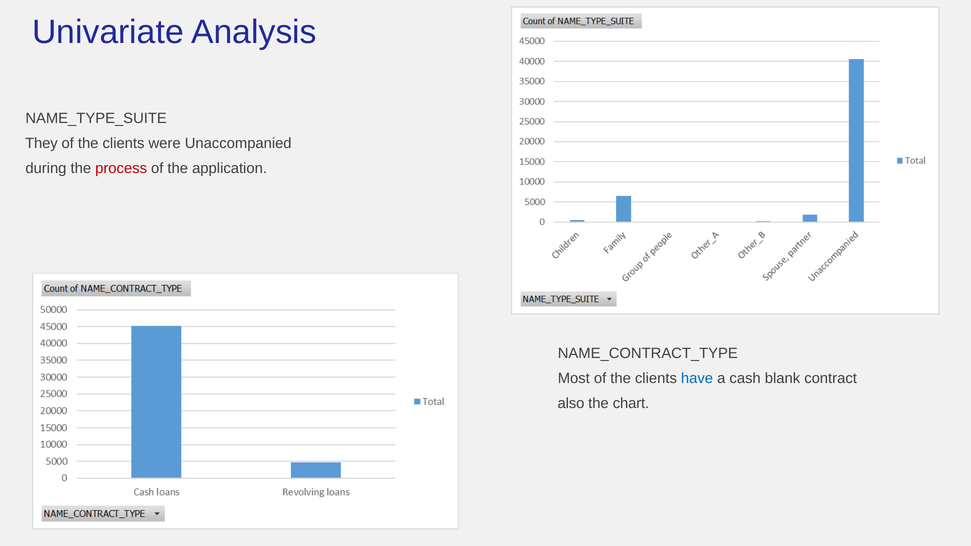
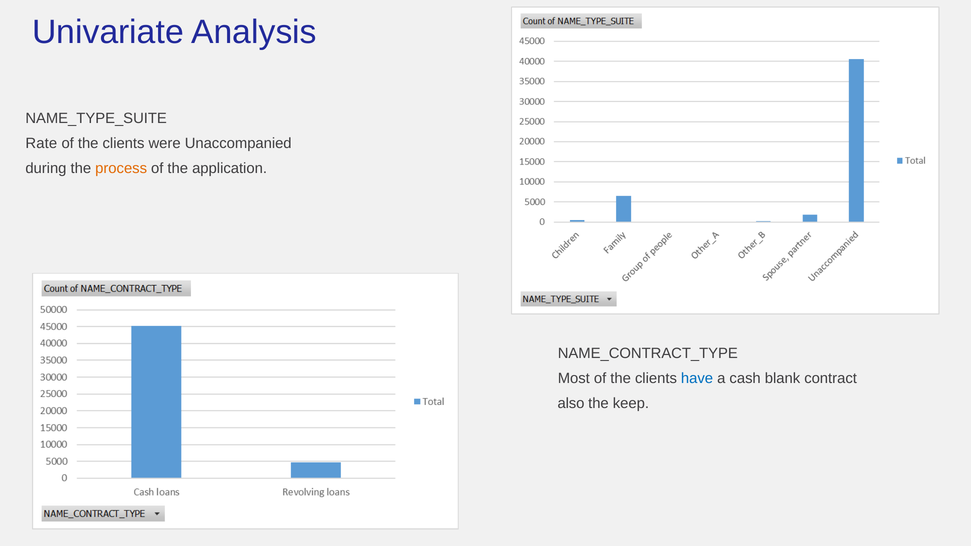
They: They -> Rate (41, 144)
process colour: red -> orange (121, 168)
chart: chart -> keep (631, 403)
